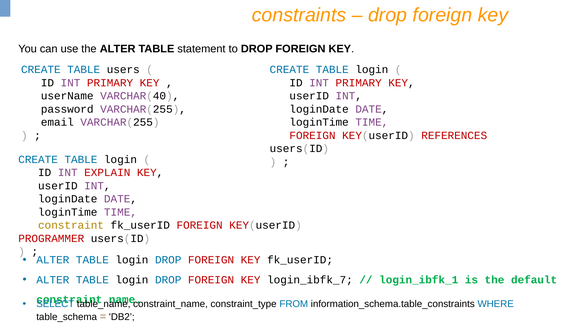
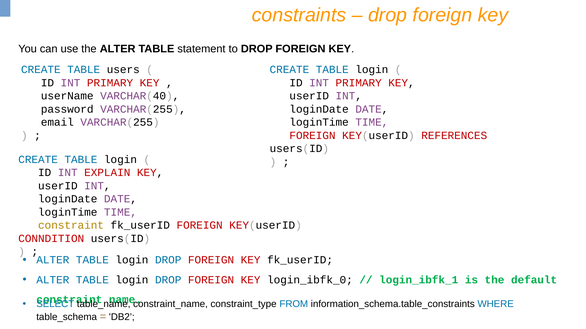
PROGRAMMER: PROGRAMMER -> CONNDITION (51, 239)
login_ibfk_7: login_ibfk_7 -> login_ibfk_0 (310, 280)
